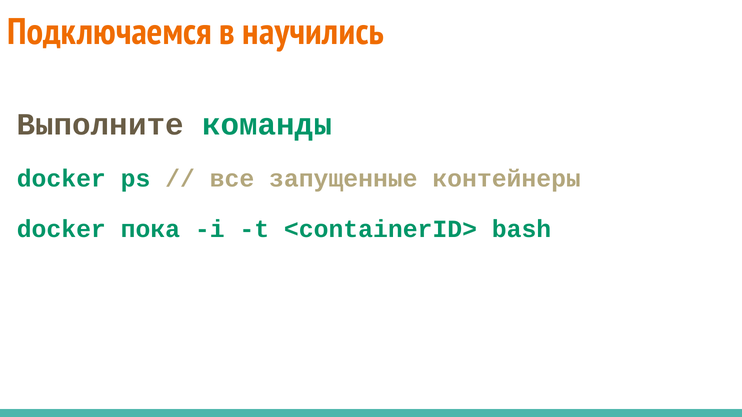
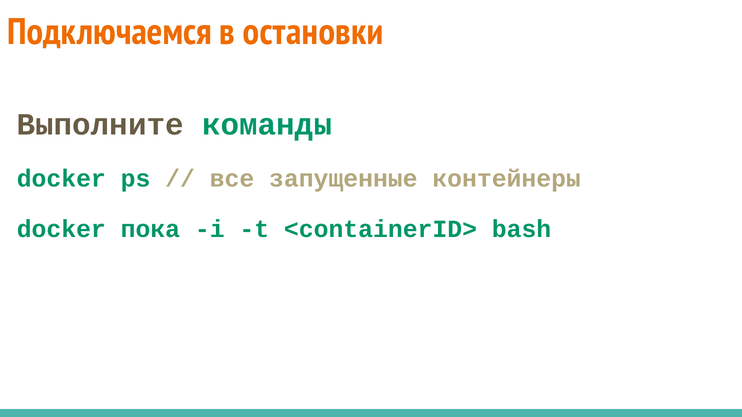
научились: научились -> остановки (313, 32)
